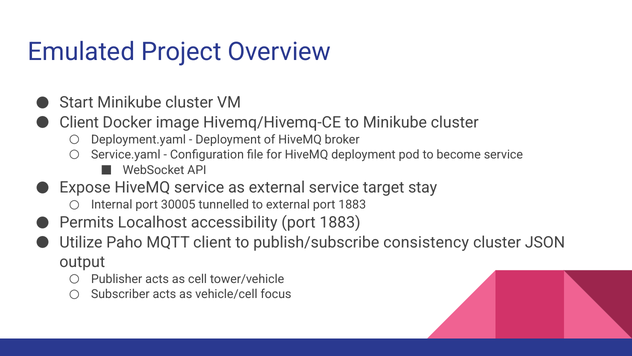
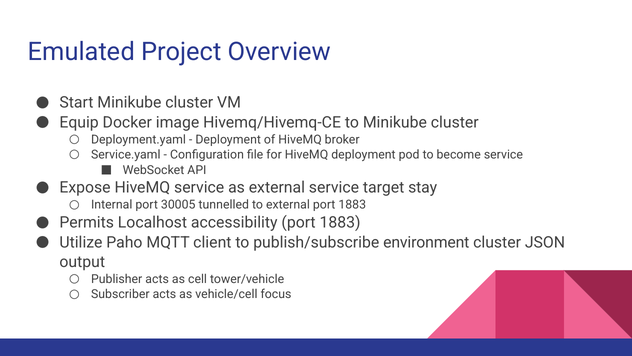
Client: Client -> Equip (79, 122)
consistency: consistency -> environment (426, 242)
